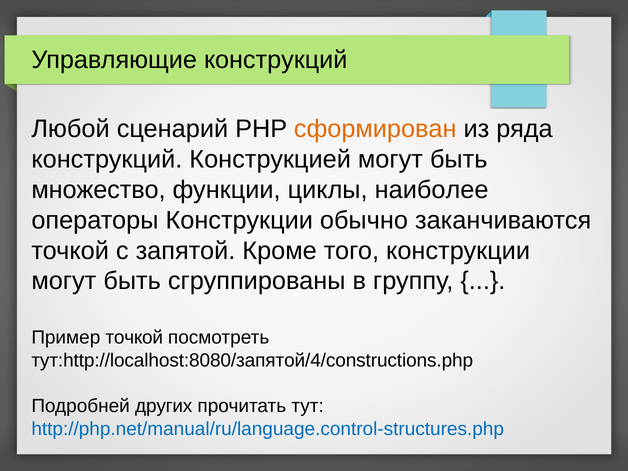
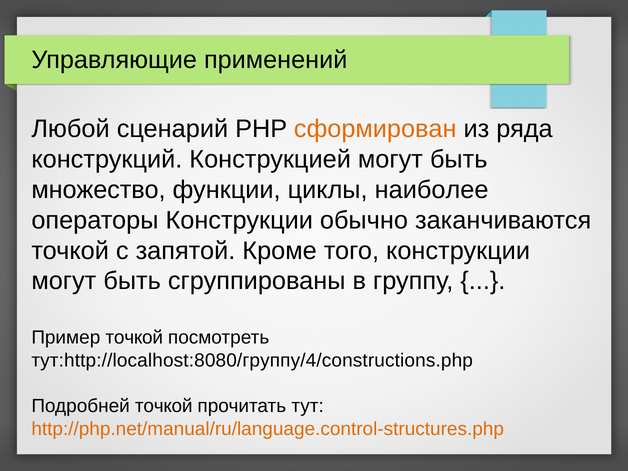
Управляющие конструкций: конструкций -> применений (276, 60)
тут:http://localhost:8080/запятой/4/constructions.php: тут:http://localhost:8080/запятой/4/constructions.php -> тут:http://localhost:8080/группу/4/constructions.php (252, 360)
Подробней других: других -> точкой (164, 406)
http://php.net/manual/ru/language.control-structures.php colour: blue -> orange (268, 429)
